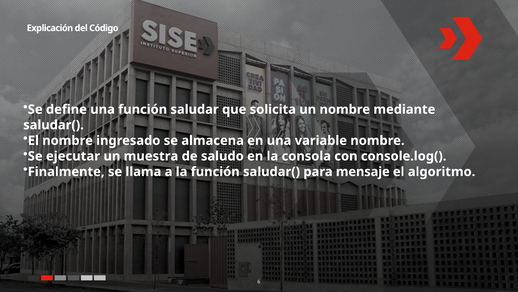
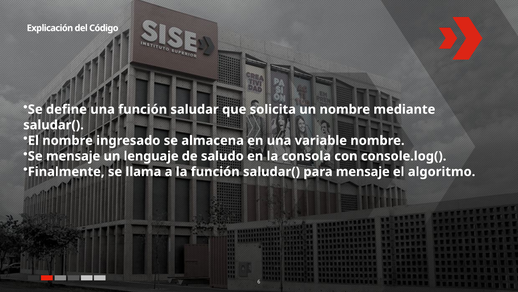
Se ejecutar: ejecutar -> mensaje (73, 156)
muestra: muestra -> lenguaje (151, 156)
